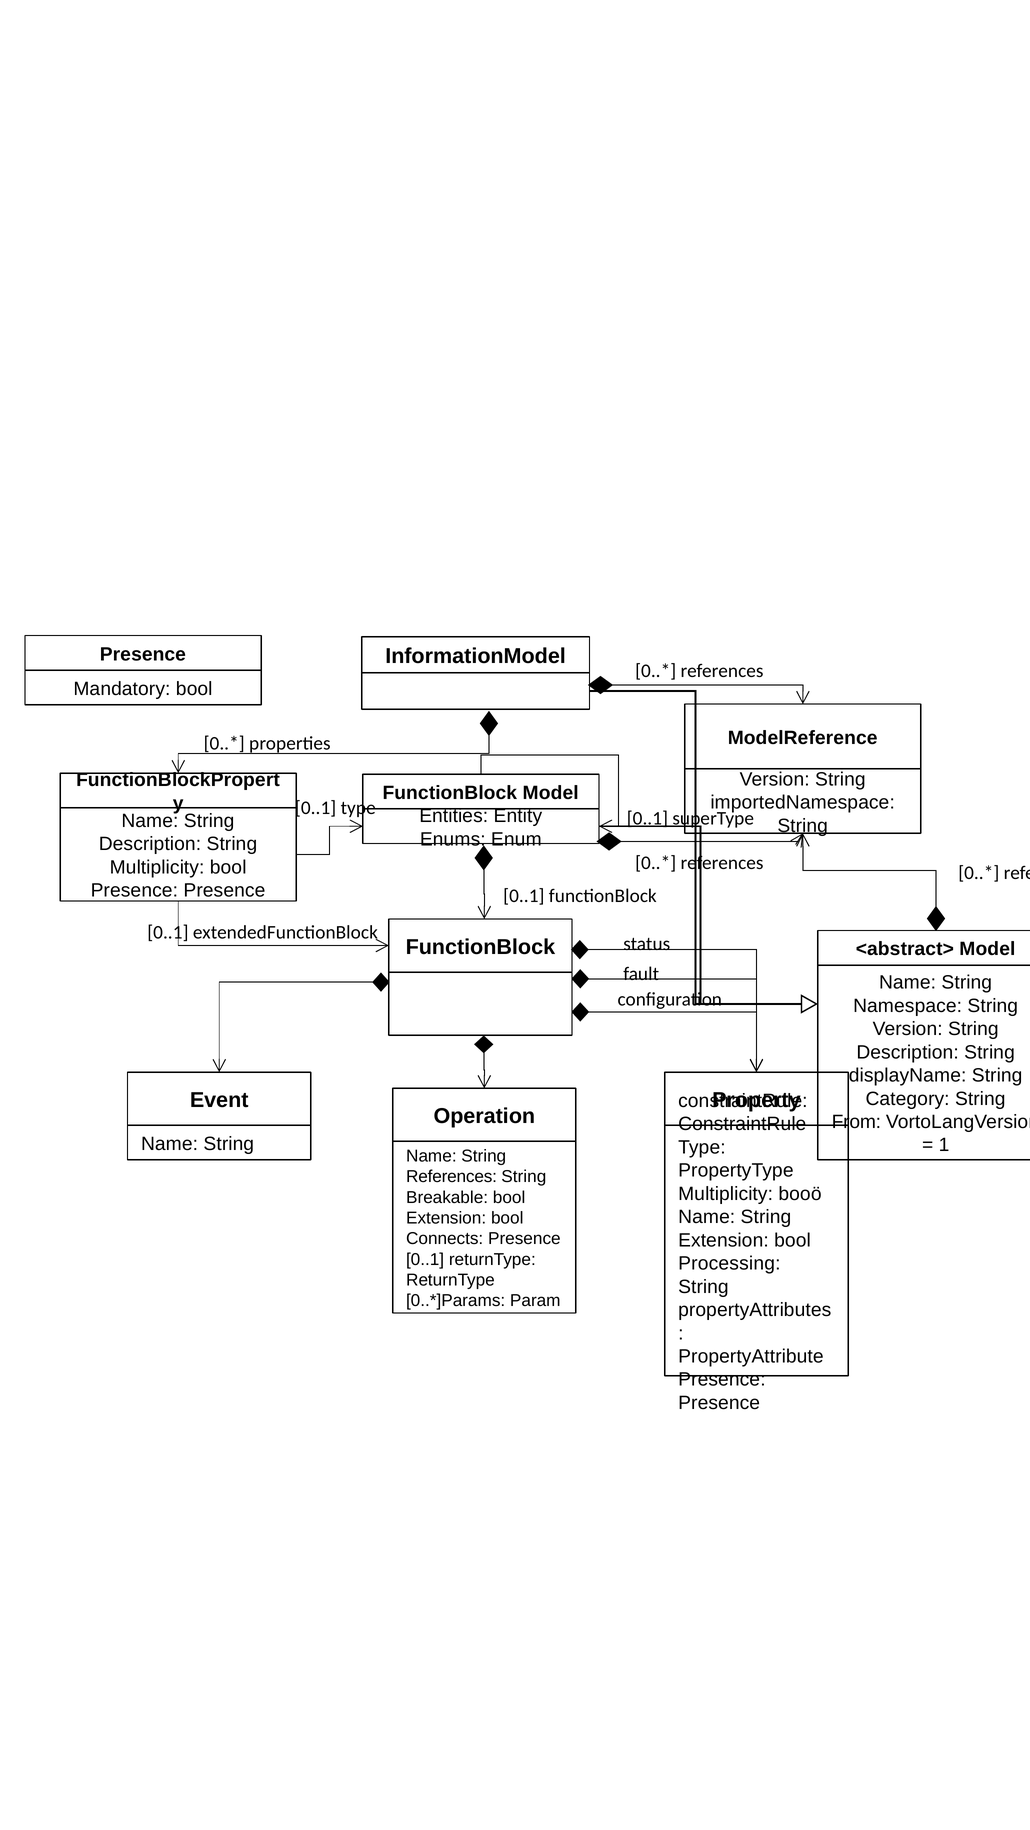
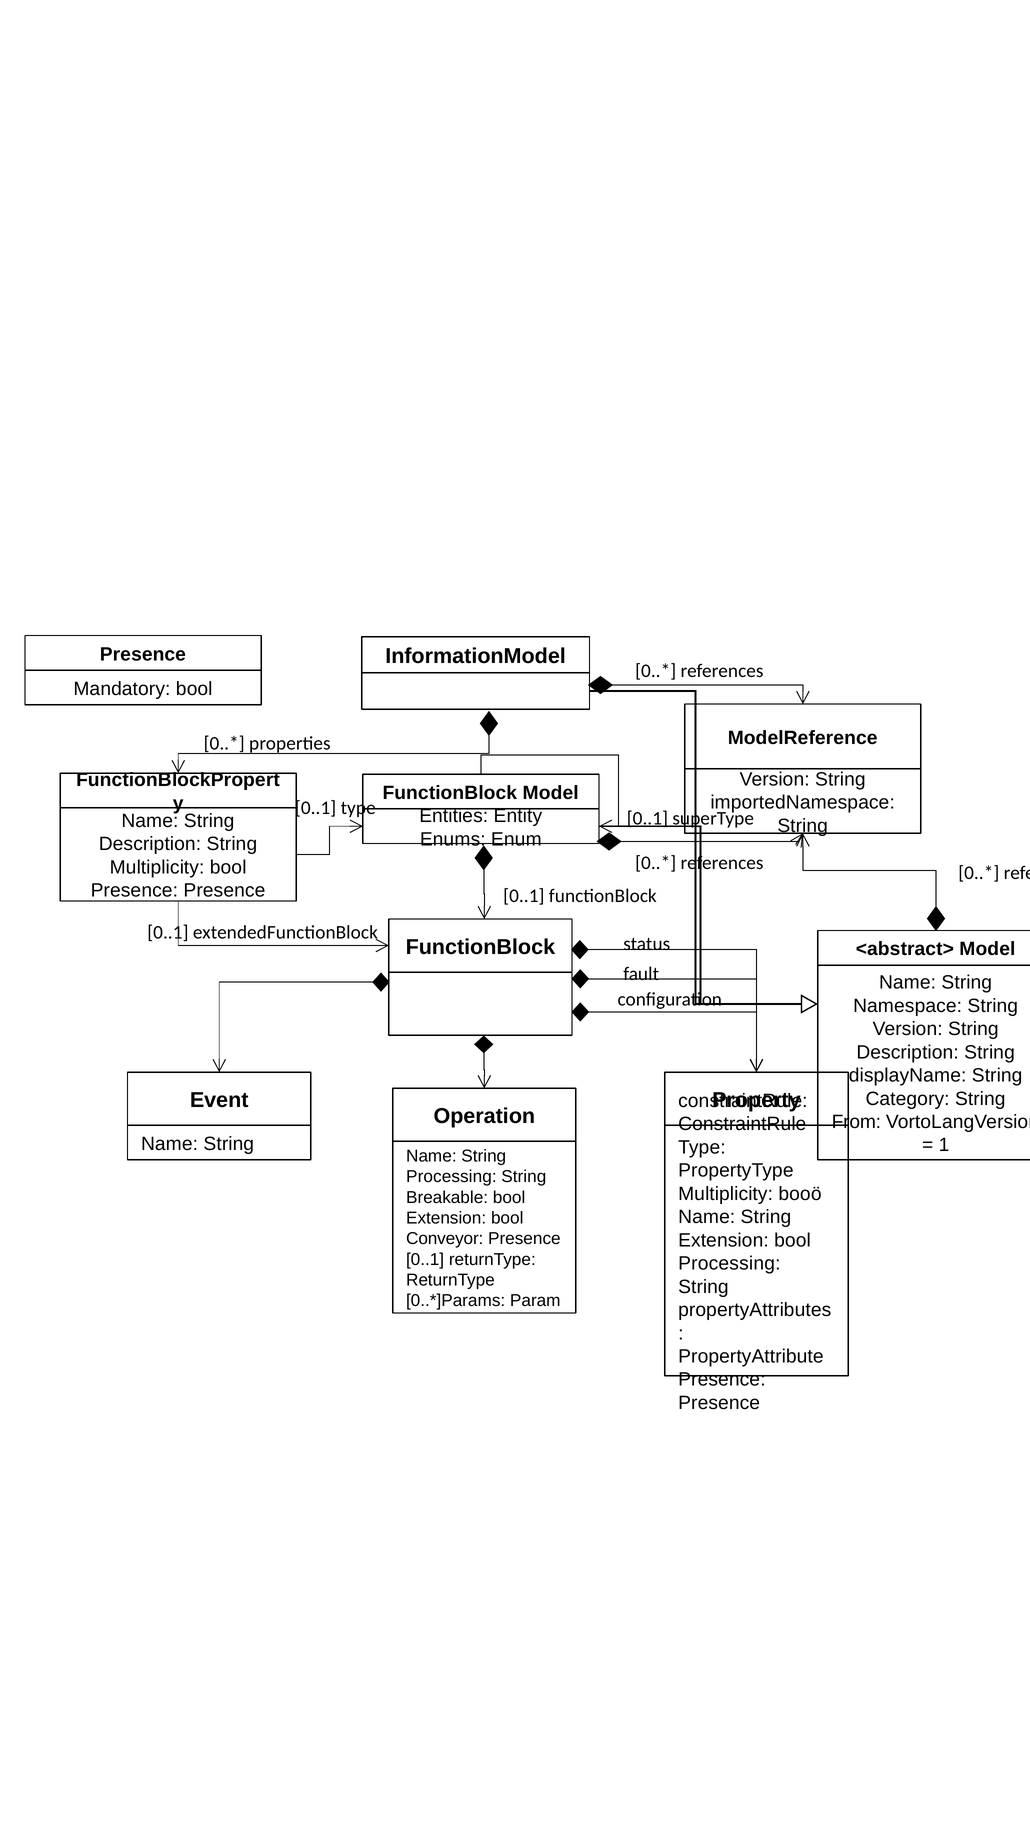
References: References -> Processing (451, 1178)
Connects: Connects -> Conveyor (445, 1239)
